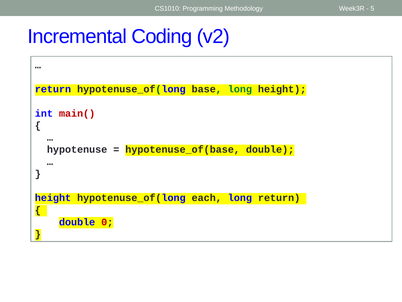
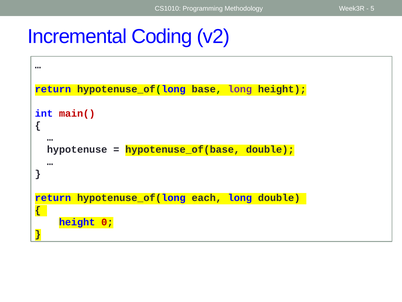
long colour: green -> purple (240, 89)
height: height -> return (53, 198)
long return: return -> double (279, 198)
double: double -> height (77, 222)
